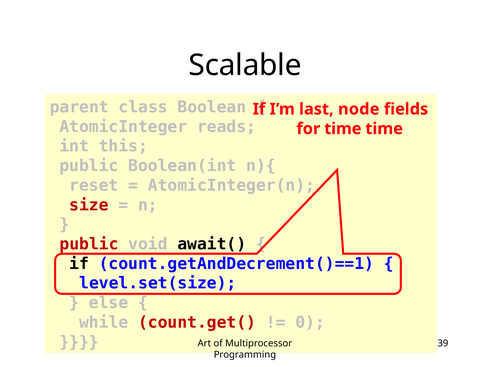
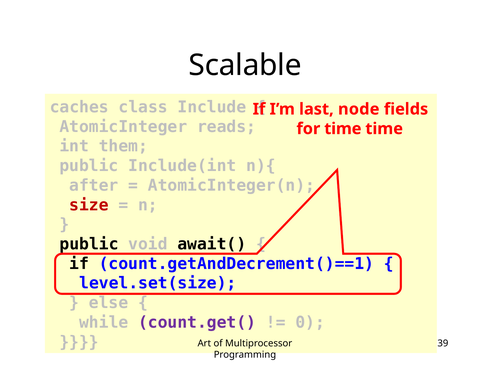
parent: parent -> caches (79, 107)
Boolean: Boolean -> Include (212, 107)
this: this -> them (123, 146)
Boolean(int: Boolean(int -> Include(int (182, 166)
reset: reset -> after (94, 186)
public colour: red -> black (89, 244)
count.get( colour: red -> purple (197, 323)
